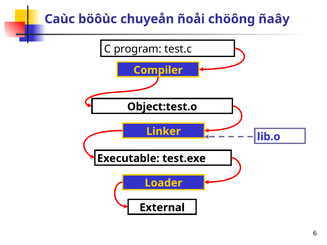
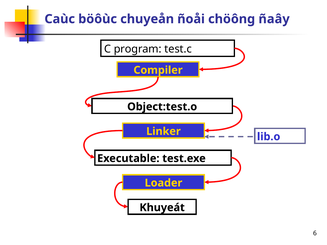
External: External -> Khuyeát (162, 208)
